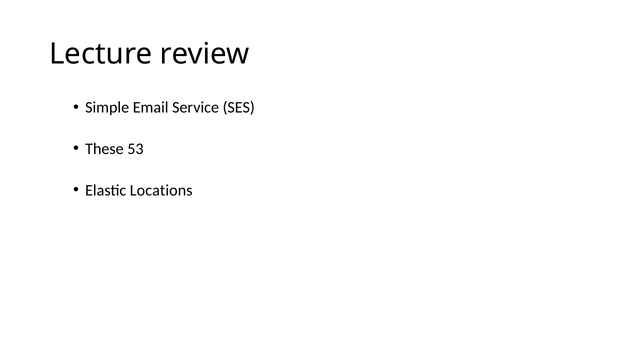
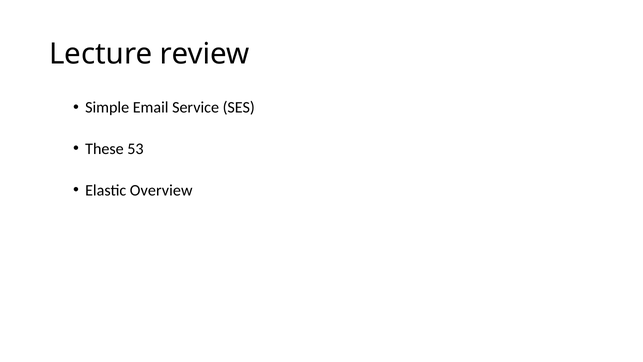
Locations: Locations -> Overview (161, 190)
